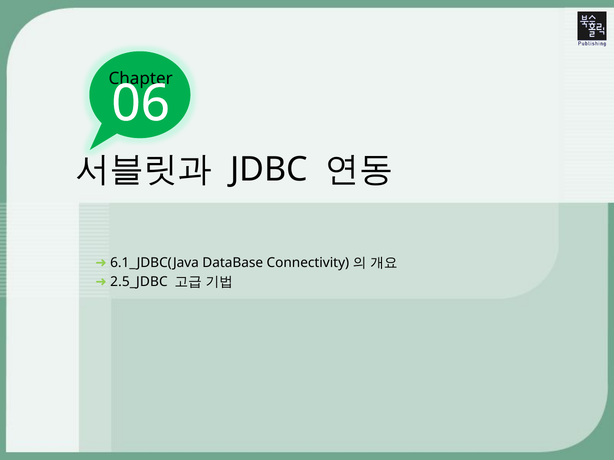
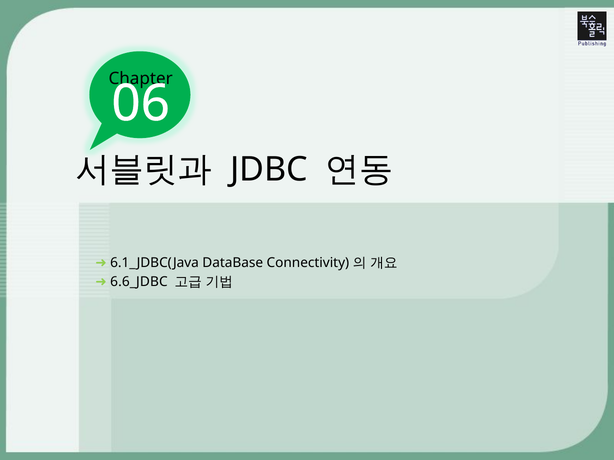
2.5_JDBC: 2.5_JDBC -> 6.6_JDBC (139, 282)
